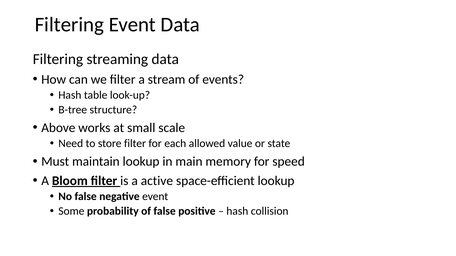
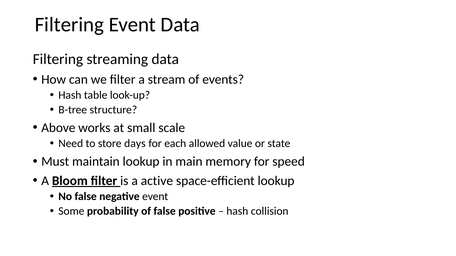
store filter: filter -> days (135, 144)
